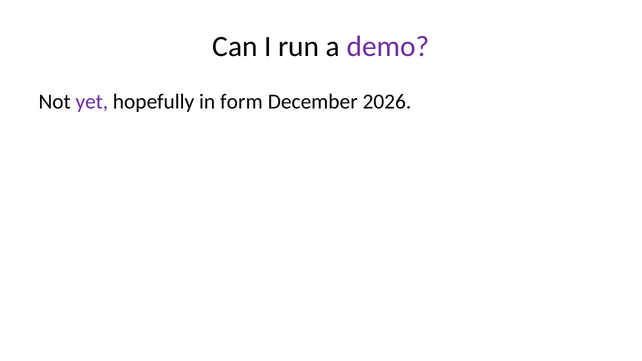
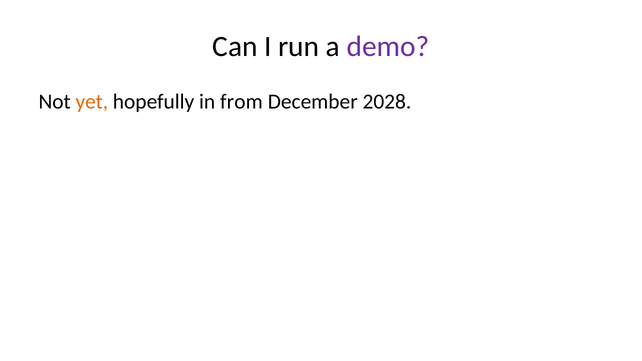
yet colour: purple -> orange (92, 102)
form: form -> from (241, 102)
2026: 2026 -> 2028 (387, 102)
